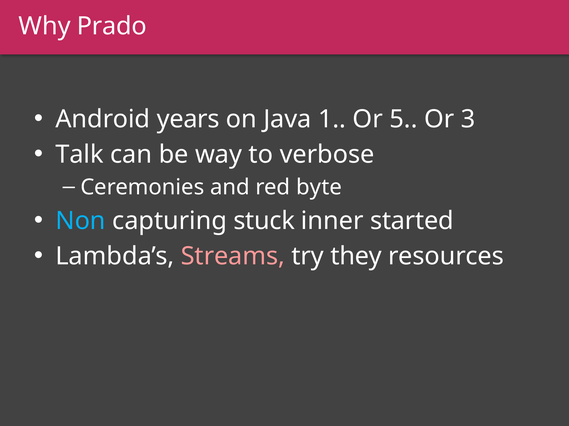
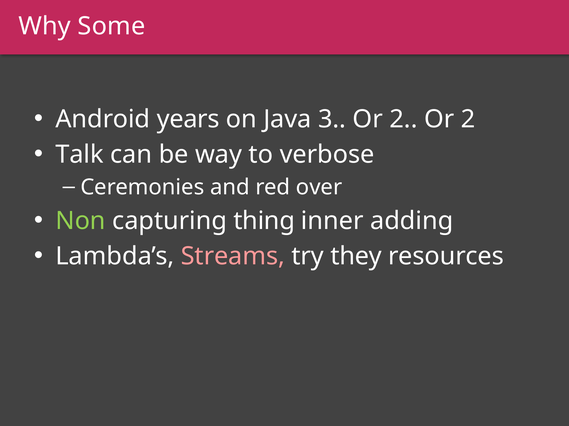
Prado: Prado -> Some (112, 26)
1: 1 -> 3 (332, 119)
5: 5 -> 2 (403, 119)
3: 3 -> 2 (468, 119)
byte: byte -> over (319, 187)
Non colour: light blue -> light green (81, 221)
stuck: stuck -> thing (264, 221)
started: started -> adding (412, 221)
